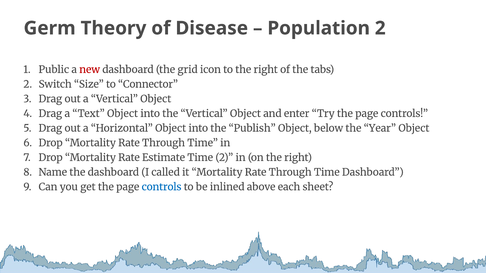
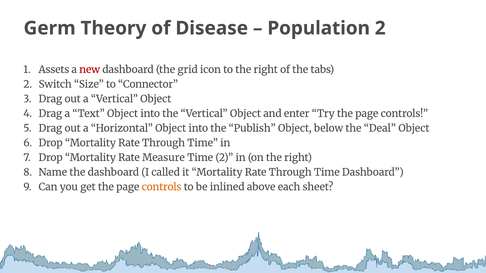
Public: Public -> Assets (54, 70)
Year: Year -> Deal (380, 128)
Estimate: Estimate -> Measure (163, 158)
controls colour: blue -> orange (162, 187)
